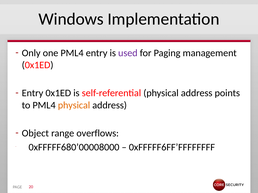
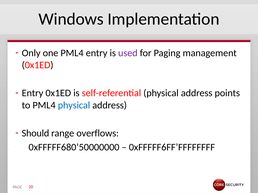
physical colour: orange -> blue (74, 105)
Object: Object -> Should (35, 133)
0xFFFFF680’00008000: 0xFFFFF680’00008000 -> 0xFFFFF680’50000000 (74, 148)
